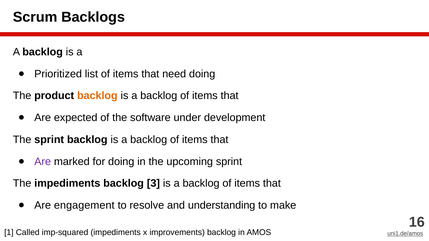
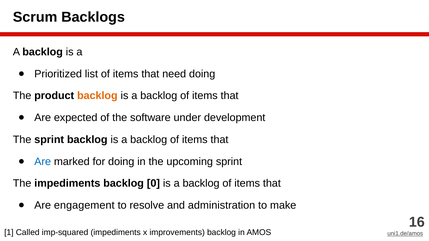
Are colour: purple -> blue (43, 162)
3: 3 -> 0 (153, 184)
understanding: understanding -> administration (222, 206)
